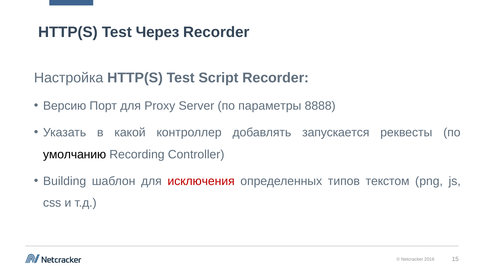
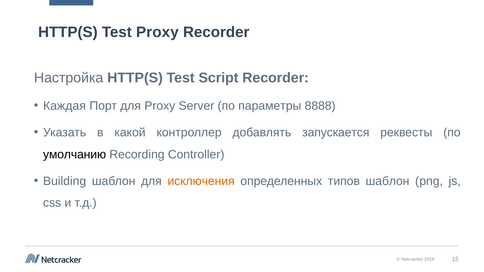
Test Через: Через -> Proxy (157, 32)
Версию: Версию -> Каждая (65, 106)
исключения colour: red -> orange (201, 181)
типов текстом: текстом -> шаблон (388, 181)
